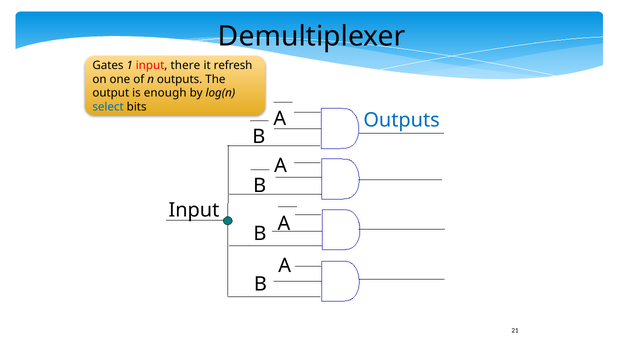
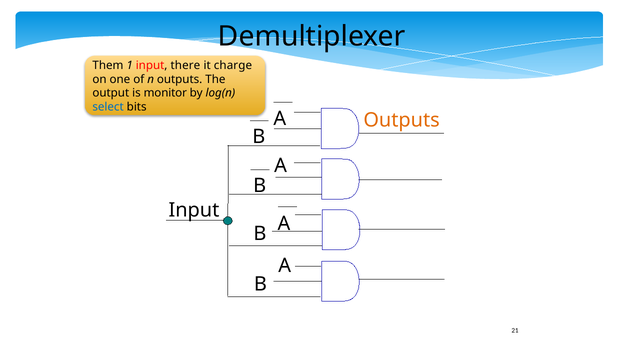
Gates: Gates -> Them (108, 65)
refresh: refresh -> charge (233, 65)
enough: enough -> monitor (165, 93)
Outputs colour: blue -> orange (402, 120)
